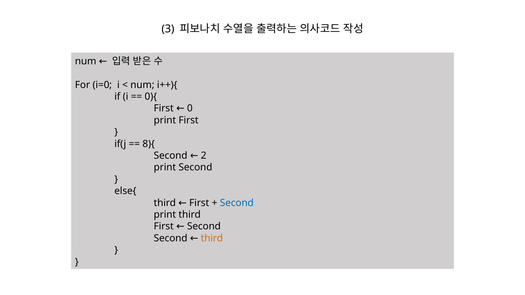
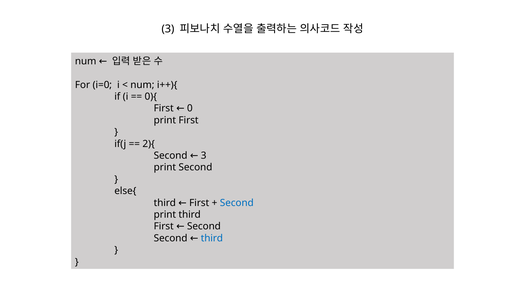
8){: 8){ -> 2){ (149, 144)
Second 2: 2 -> 3 (204, 156)
third colour: orange -> blue (212, 238)
